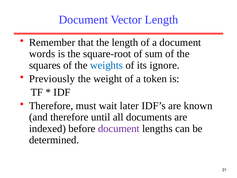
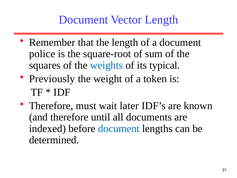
words: words -> police (42, 54)
ignore: ignore -> typical (165, 65)
document colour: purple -> blue (119, 128)
